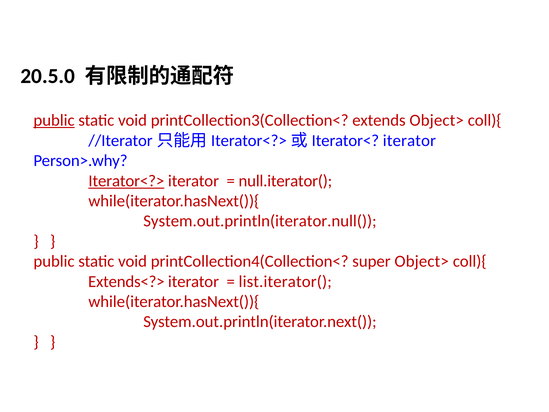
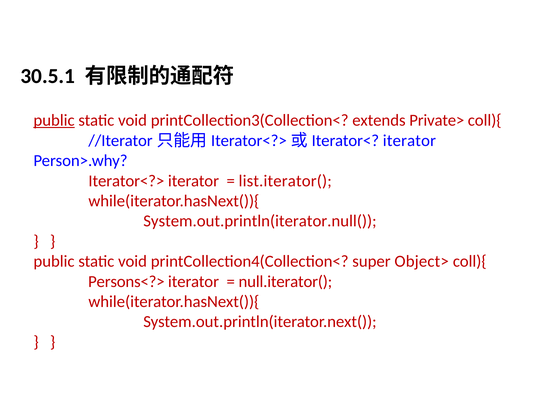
20.5.0: 20.5.0 -> 30.5.1 (48, 76)
extends Object>: Object> -> Private> (437, 120)
Iterator<?> underline: present -> none (126, 181)
null.iterator(: null.iterator( -> list.iterator( (285, 181)
Extends<?>: Extends<?> -> Persons<?> (126, 281)
list.iterator(: list.iterator( -> null.iterator( (285, 281)
